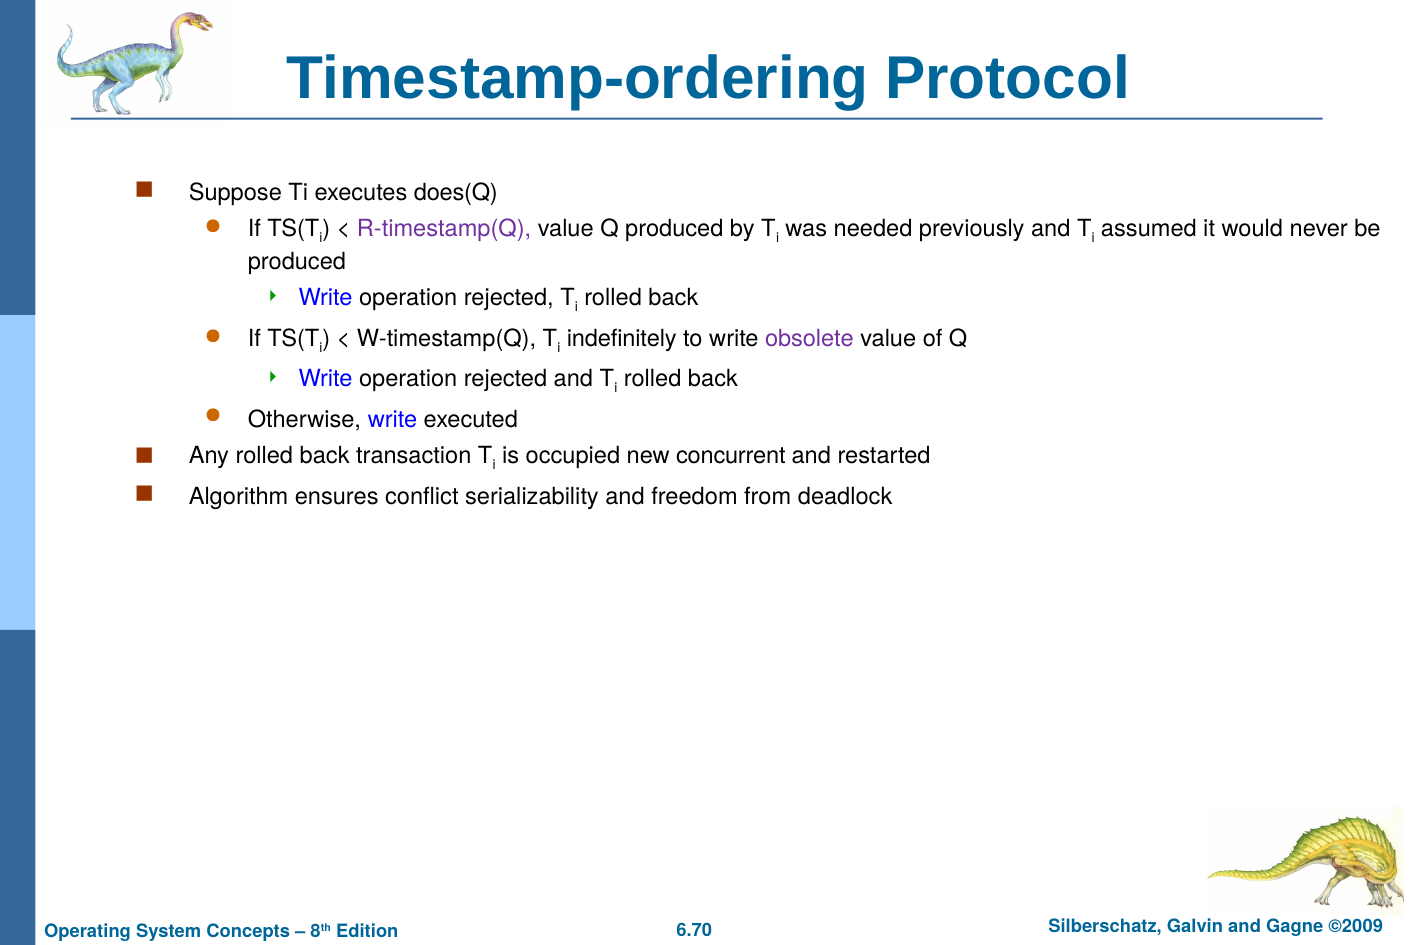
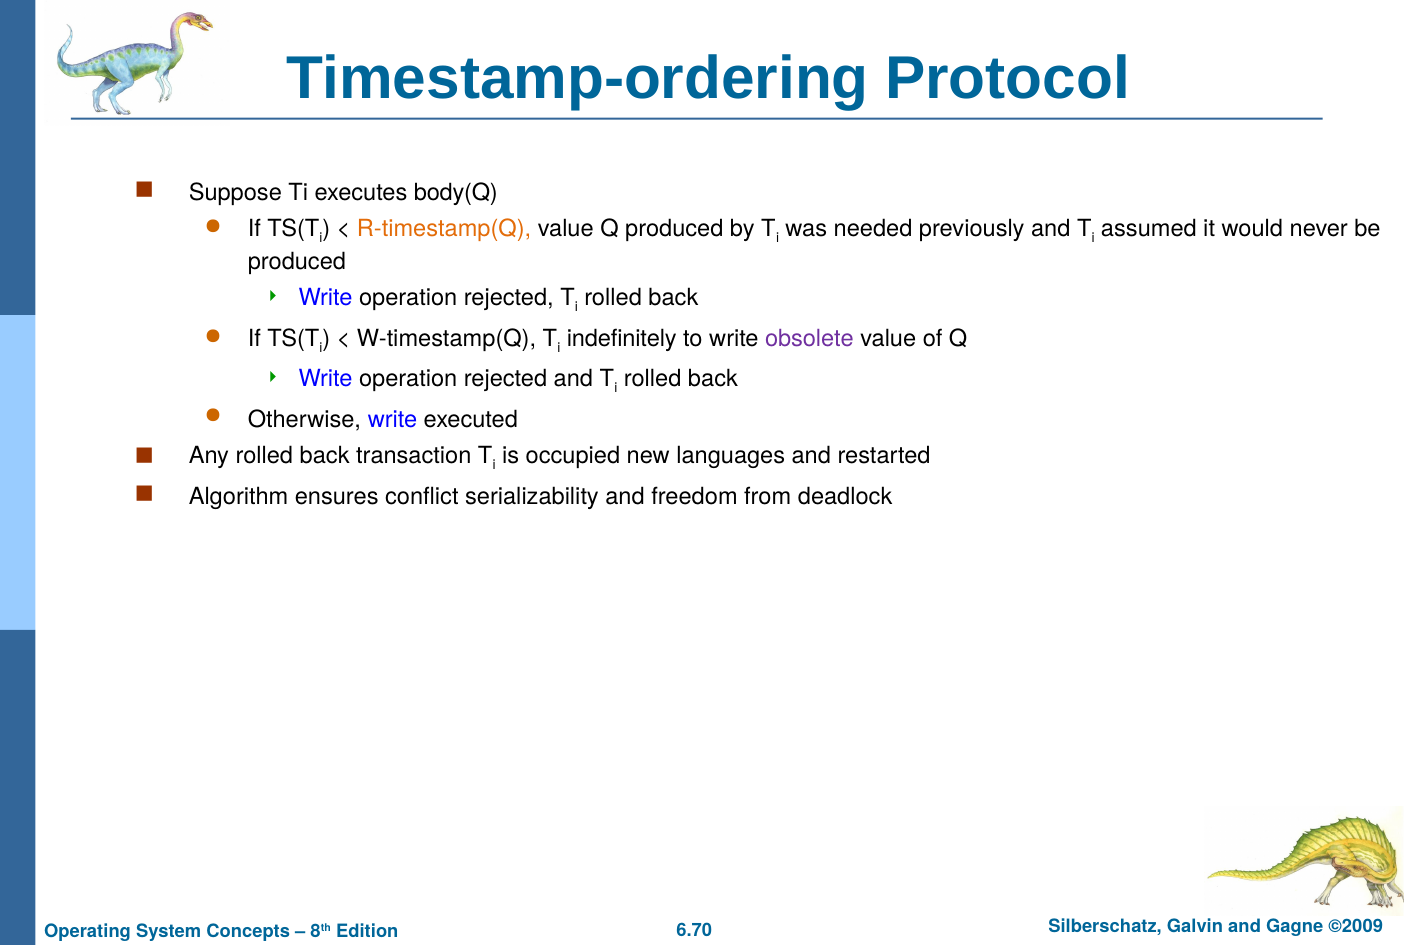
does(Q: does(Q -> body(Q (456, 192)
R-timestamp(Q colour: purple -> orange (444, 229)
concurrent: concurrent -> languages (731, 456)
